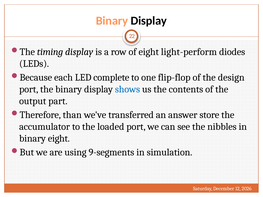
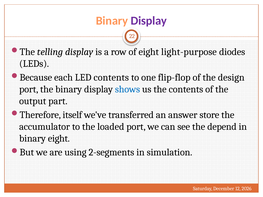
Display colour: black -> purple (149, 21)
timing: timing -> telling (50, 52)
light-perform: light-perform -> light-purpose (189, 52)
LED complete: complete -> contents (111, 77)
than: than -> itself (72, 115)
nibbles: nibbles -> depend (222, 127)
9-segments: 9-segments -> 2-segments (111, 153)
